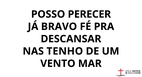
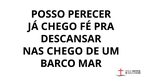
JÁ BRAVO: BRAVO -> CHEGO (59, 27)
NAS TENHO: TENHO -> CHEGO (65, 51)
VENTO: VENTO -> BARCO (58, 64)
